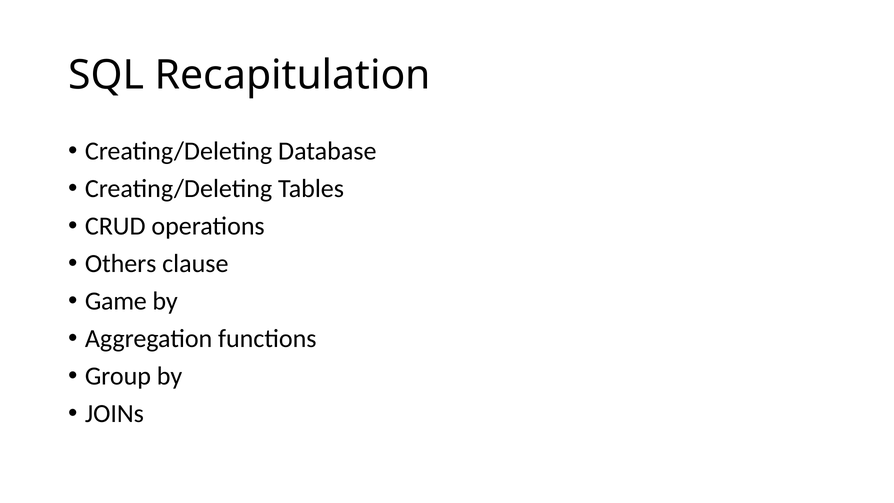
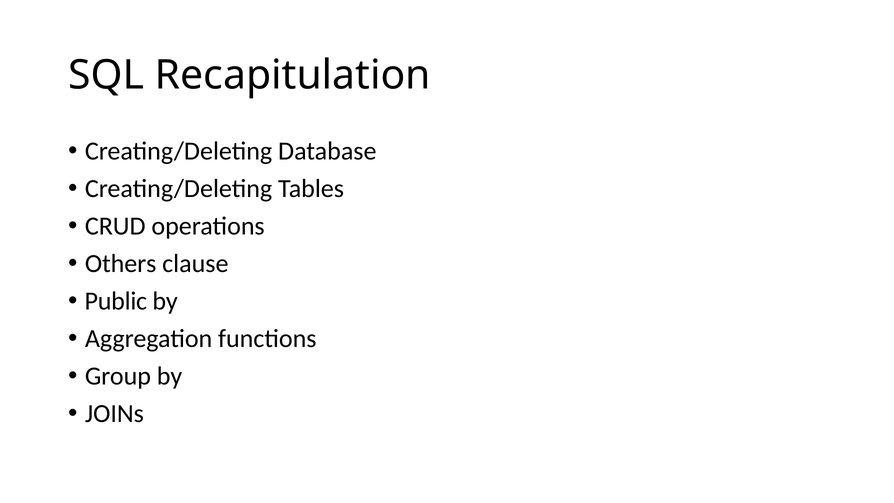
Game: Game -> Public (116, 301)
